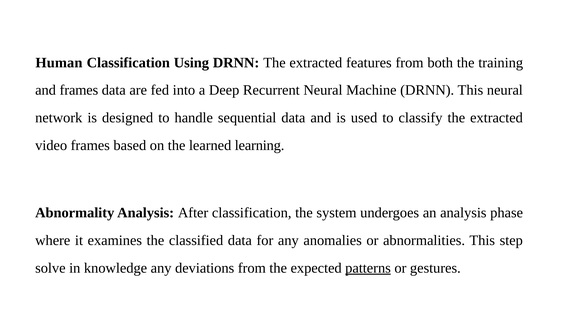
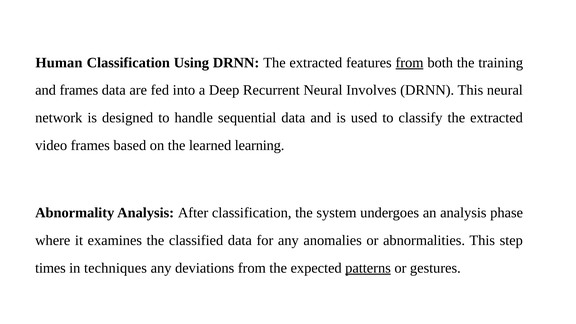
from underline: none -> present (410, 63)
Machine: Machine -> Involves (371, 90)
solve: solve -> times (50, 268)
knowledge: knowledge -> techniques (115, 268)
